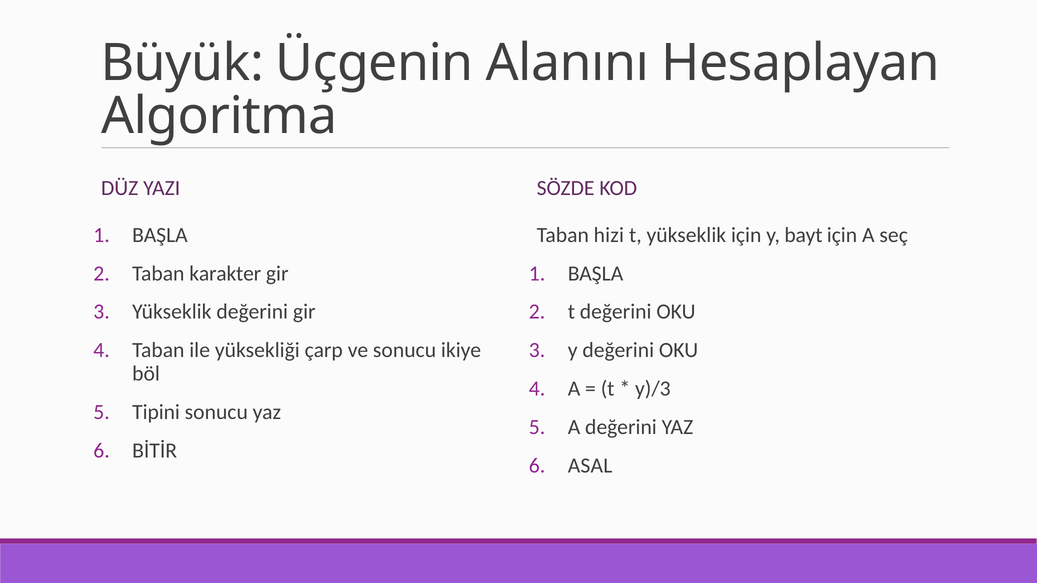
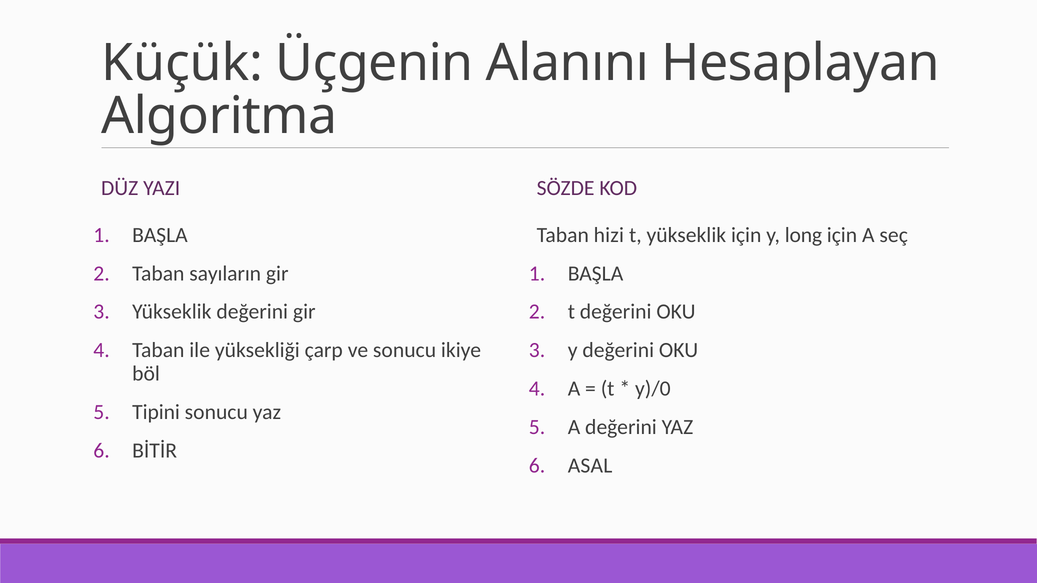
Büyük: Büyük -> Küçük (182, 63)
bayt: bayt -> long (803, 235)
karakter: karakter -> sayıların (225, 274)
y)/3: y)/3 -> y)/0 (653, 389)
